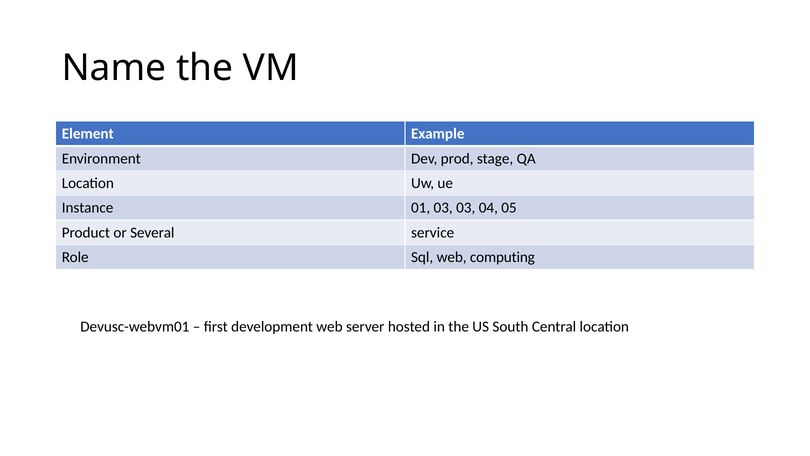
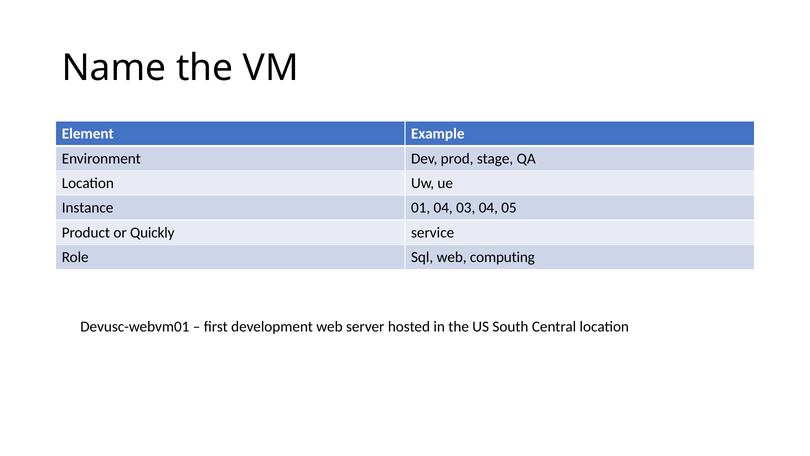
01 03: 03 -> 04 (443, 208)
Several: Several -> Quickly (152, 232)
